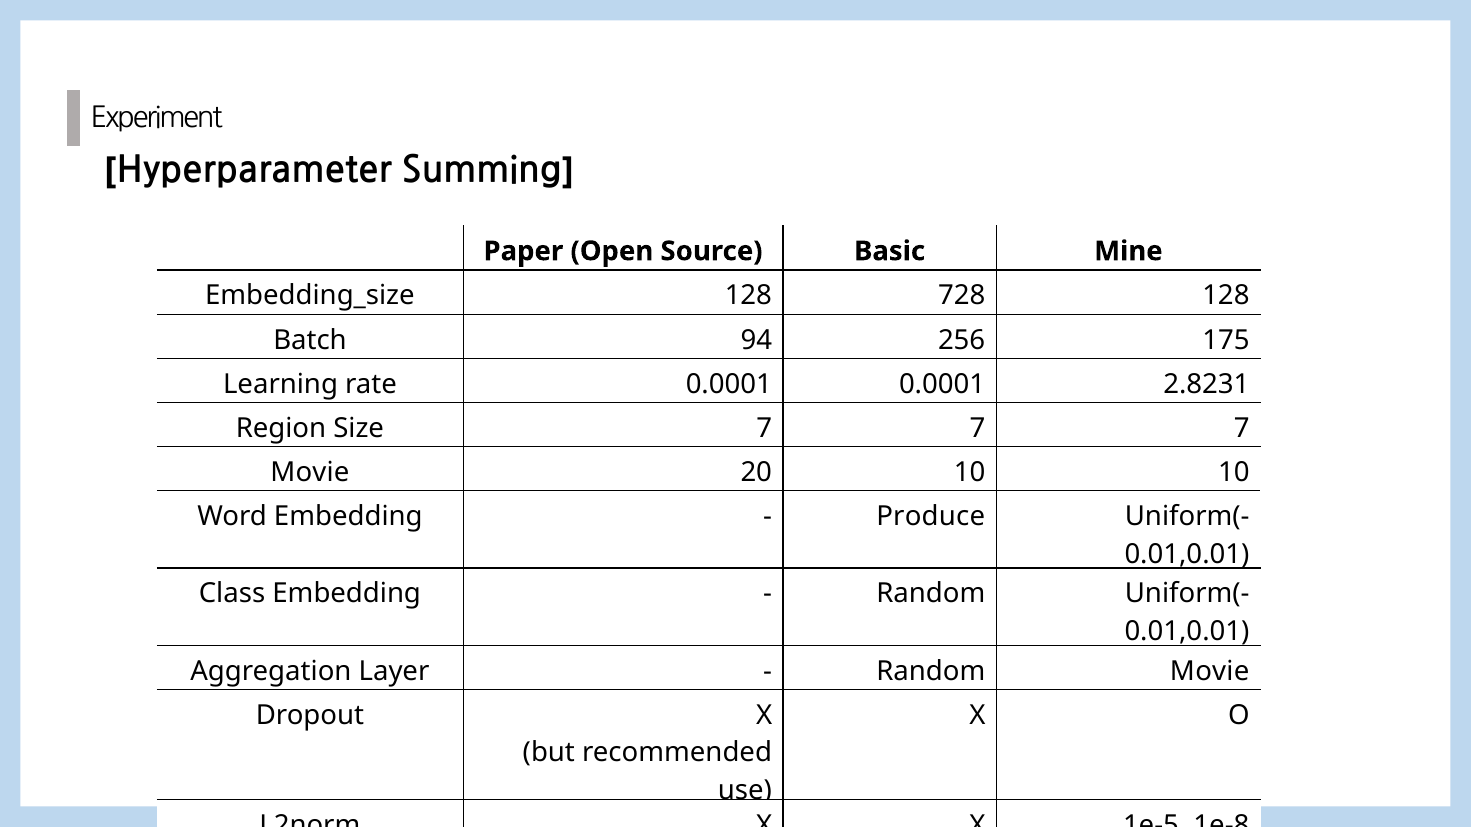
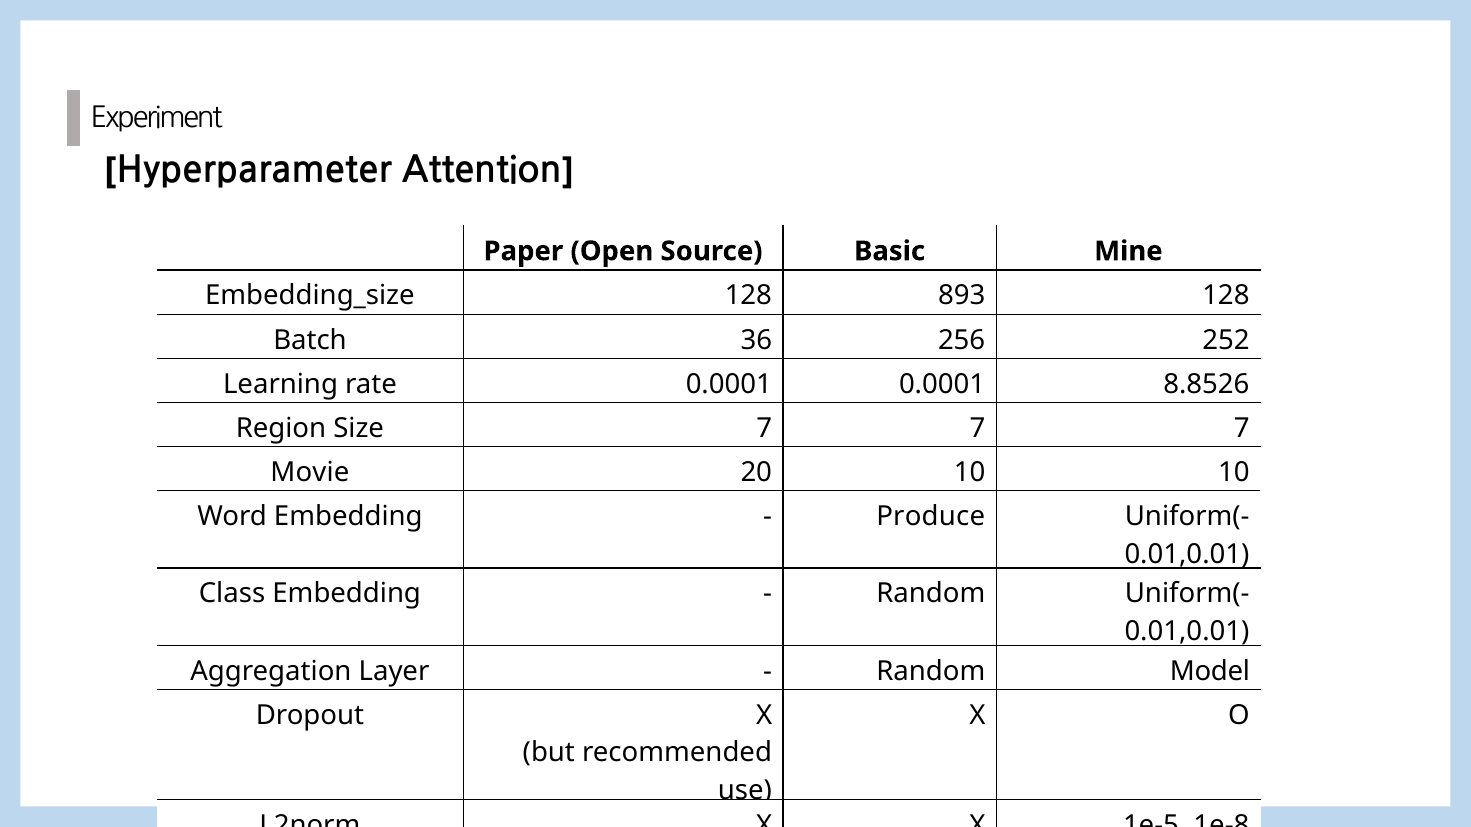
Summing: Summing -> Attention (482, 171)
728: 728 -> 893 (962, 296)
94: 94 -> 36 (756, 340)
175: 175 -> 252 (1226, 340)
2.8231: 2.8231 -> 8.8526 (1206, 384)
Random Movie: Movie -> Model (1210, 671)
